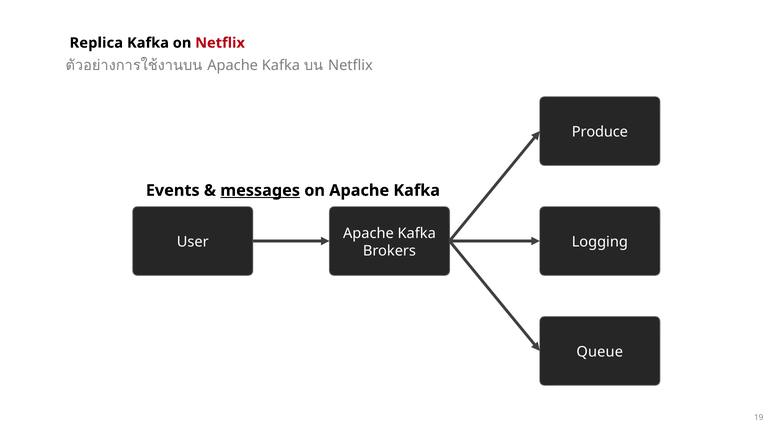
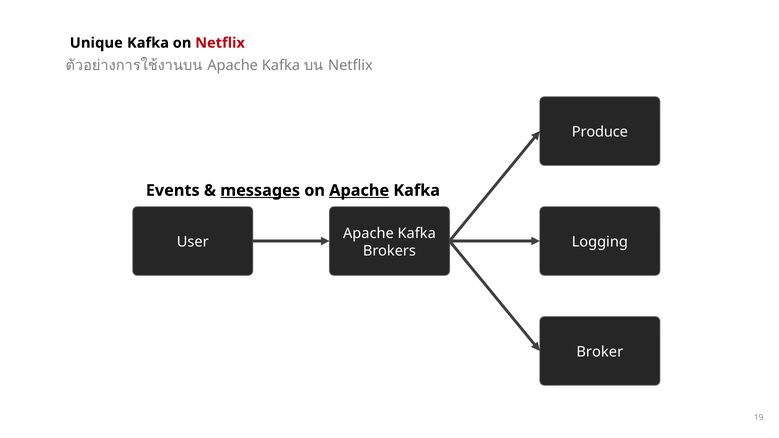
Replica: Replica -> Unique (96, 43)
Apache underline: none -> present (359, 191)
Queue: Queue -> Broker (600, 352)
